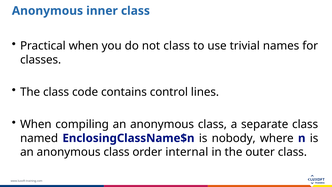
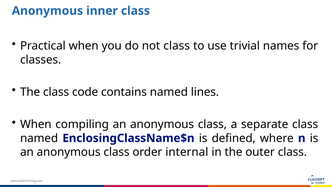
contains control: control -> named (169, 92)
nobody: nobody -> defined (234, 138)
